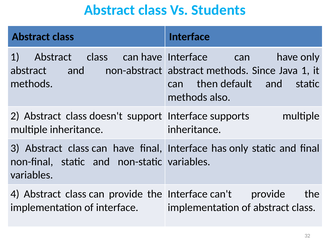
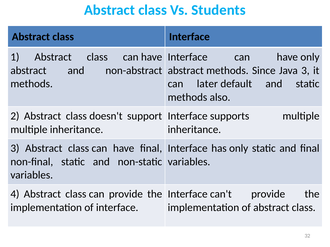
Java 1: 1 -> 3 (305, 71)
then: then -> later (207, 84)
